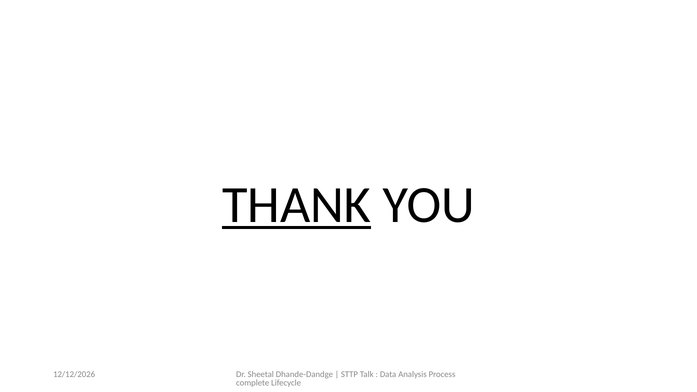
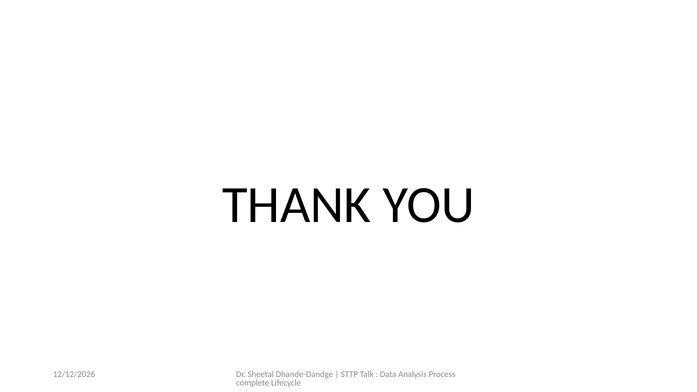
THANK underline: present -> none (297, 205)
